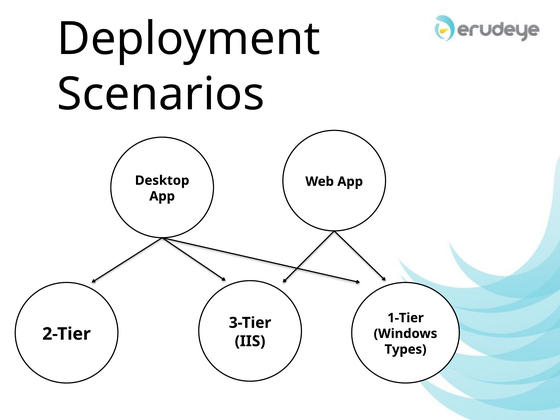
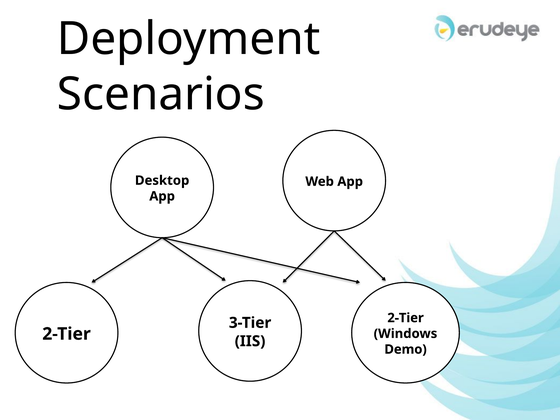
1-Tier: 1-Tier -> 2-Tier (406, 318)
Types: Types -> Demo (406, 349)
